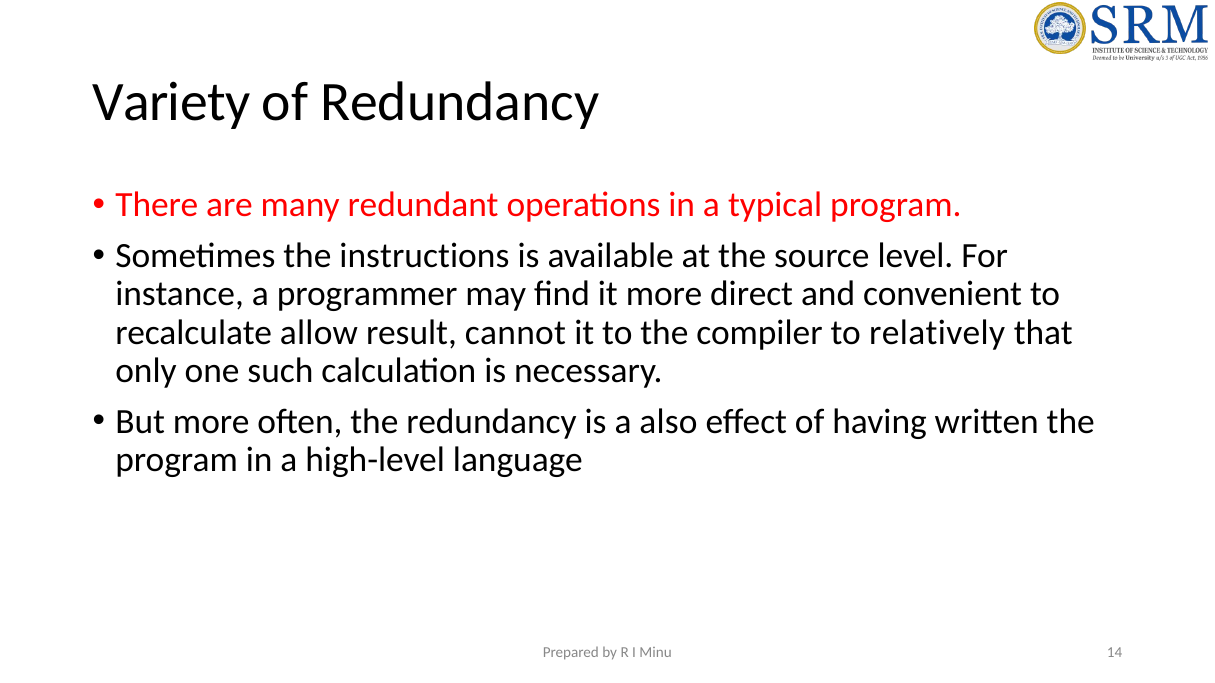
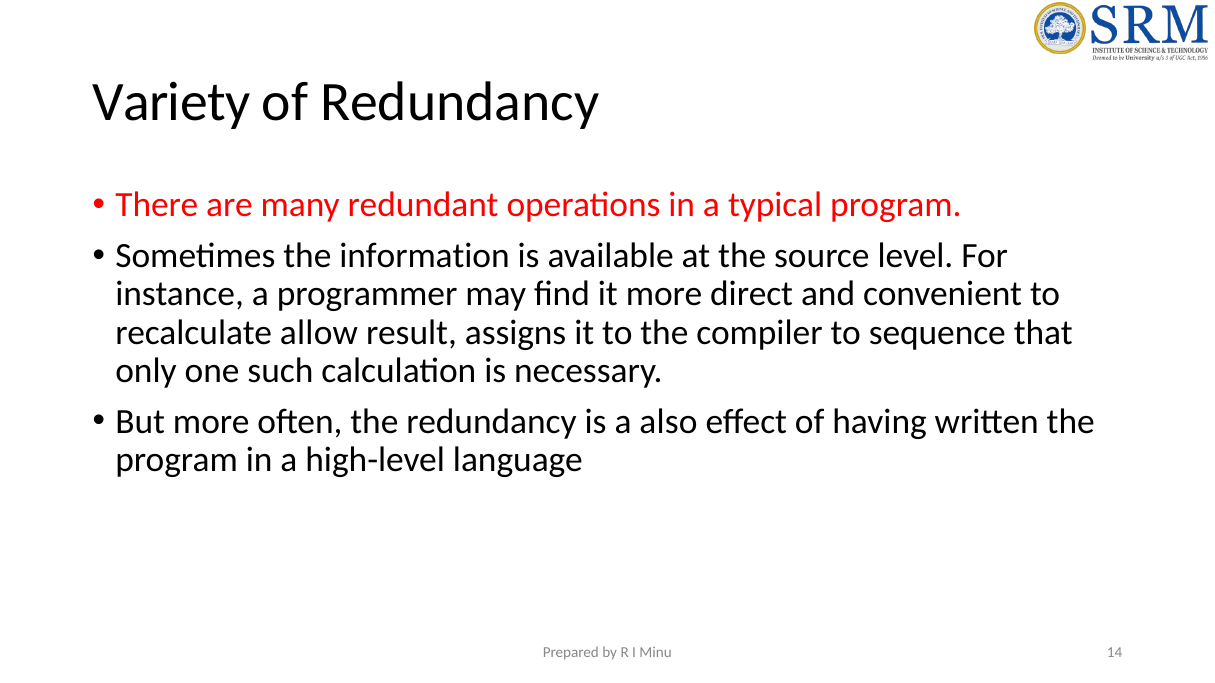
instructions: instructions -> information (425, 256)
cannot: cannot -> assigns (516, 333)
relatively: relatively -> sequence (937, 333)
